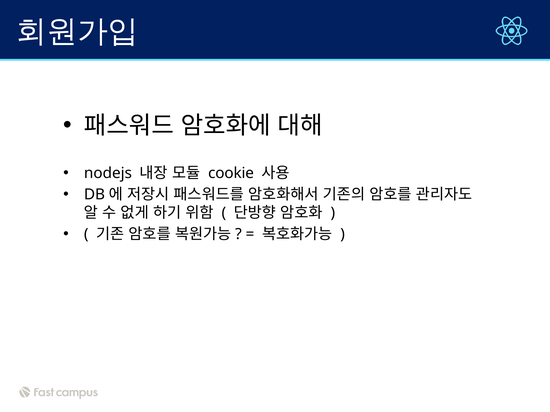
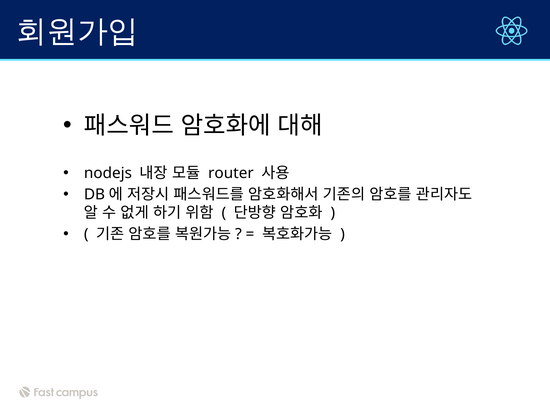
cookie: cookie -> router (231, 173)
